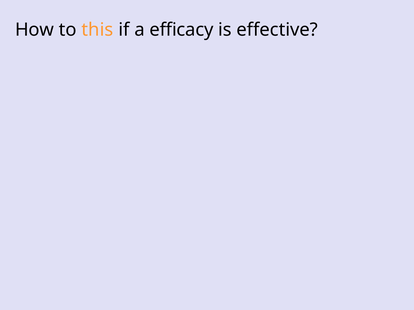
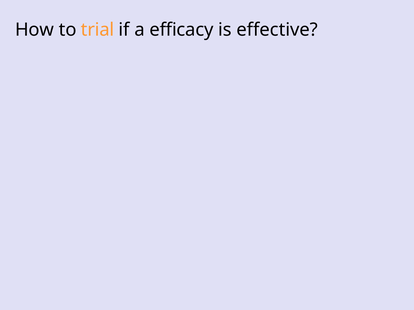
this: this -> trial (98, 30)
